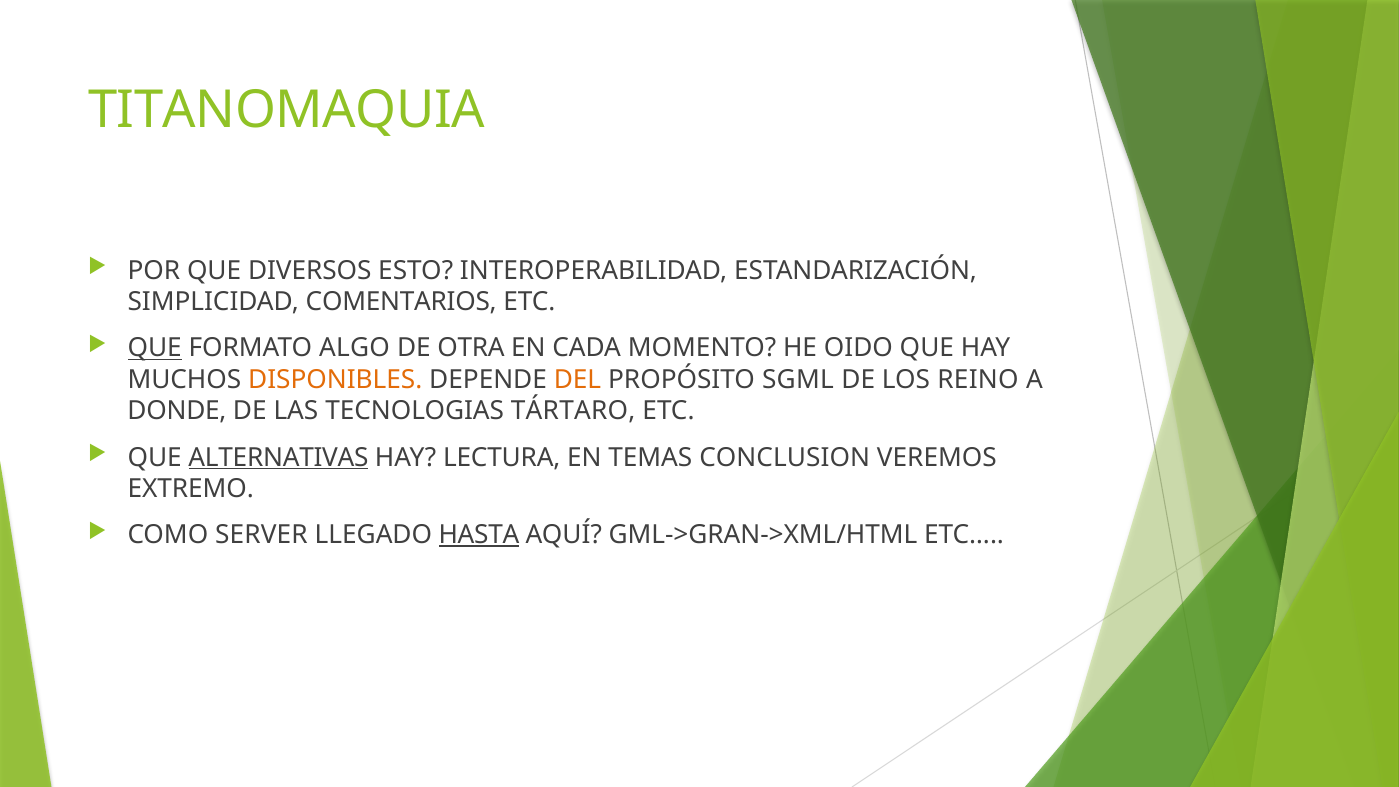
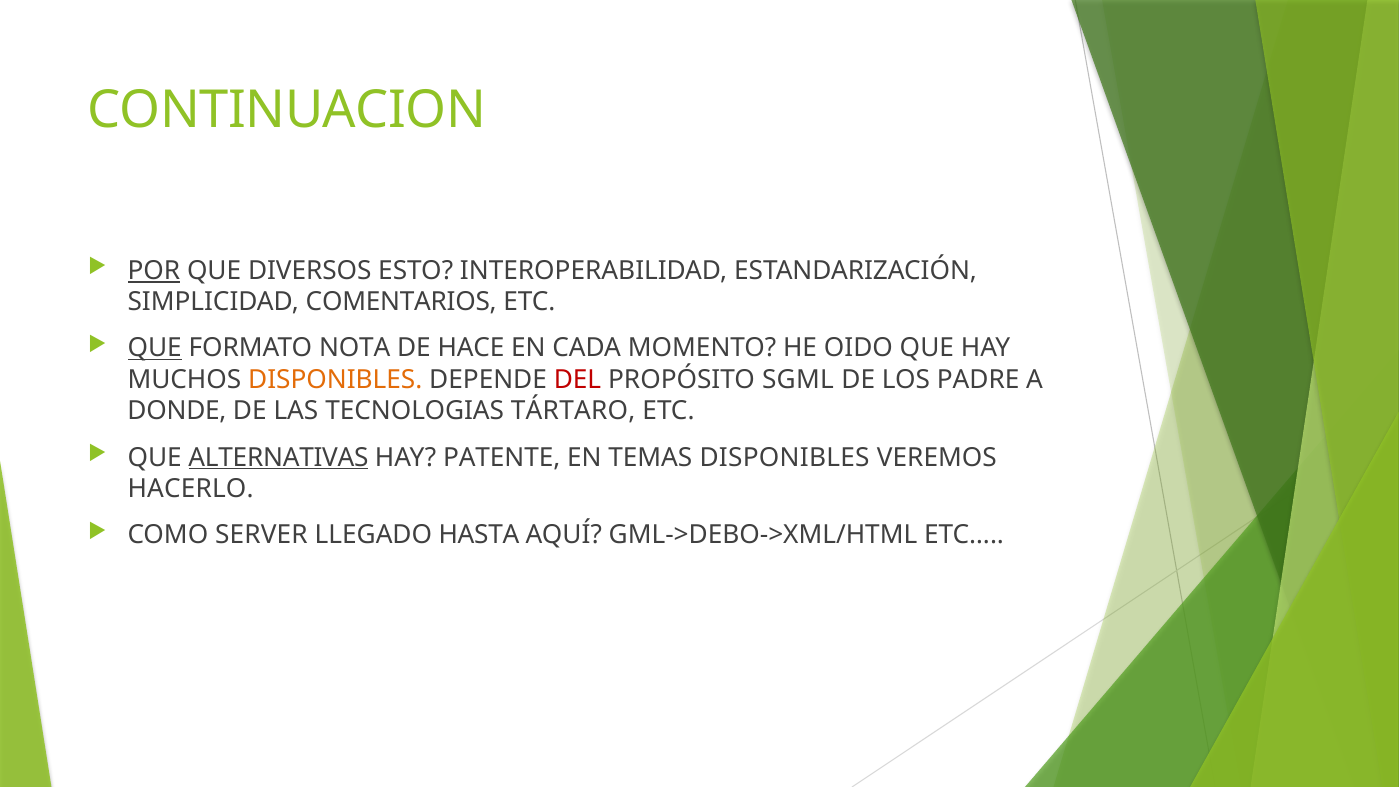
TITANOMAQUIA: TITANOMAQUIA -> CONTINUACION (287, 110)
POR underline: none -> present (154, 271)
ALGO: ALGO -> NOTA (355, 348)
OTRA: OTRA -> HACE (471, 348)
DEL colour: orange -> red (578, 380)
REINO: REINO -> PADRE (978, 380)
LECTURA: LECTURA -> PATENTE (502, 457)
TEMAS CONCLUSION: CONCLUSION -> DISPONIBLES (785, 457)
EXTREMO: EXTREMO -> HACERLO (191, 489)
HASTA underline: present -> none (479, 535)
GML->GRAN->XML/HTML: GML->GRAN->XML/HTML -> GML->DEBO->XML/HTML (763, 535)
